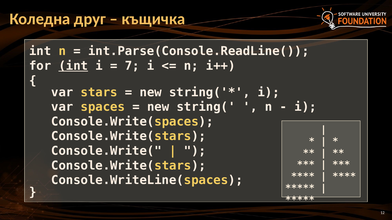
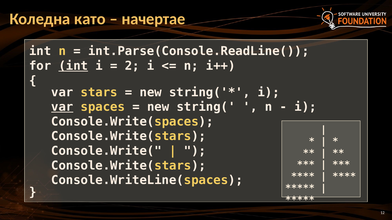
друг: друг -> като (90, 19)
къщичка: къщичка -> начертае (153, 19)
7: 7 -> 2 (132, 66)
var underline: none -> present (62, 107)
